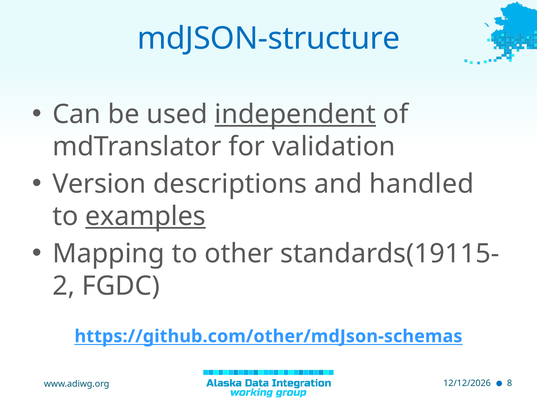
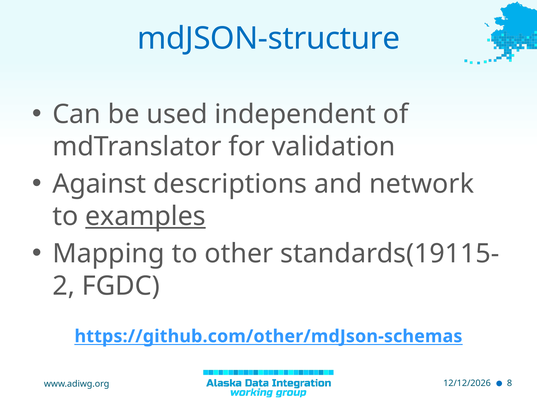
independent underline: present -> none (295, 115)
Version: Version -> Against (99, 184)
handled: handled -> network (422, 184)
